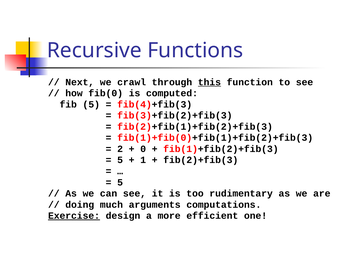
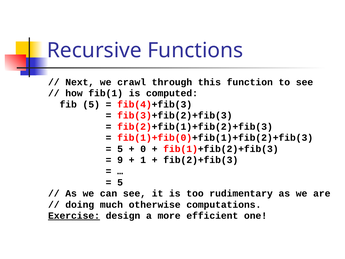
this underline: present -> none (209, 82)
fib(0: fib(0 -> fib(1 (106, 93)
2: 2 -> 5 (120, 149)
5: 5 -> 9 (120, 160)
arguments: arguments -> otherwise (155, 204)
